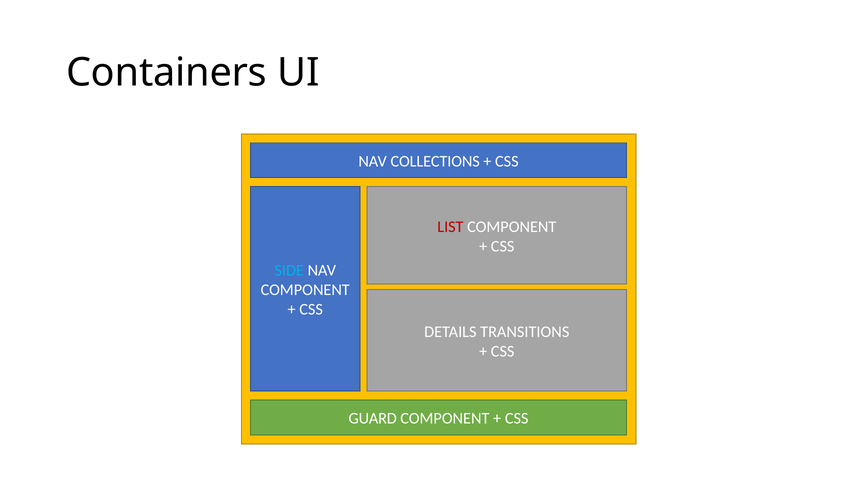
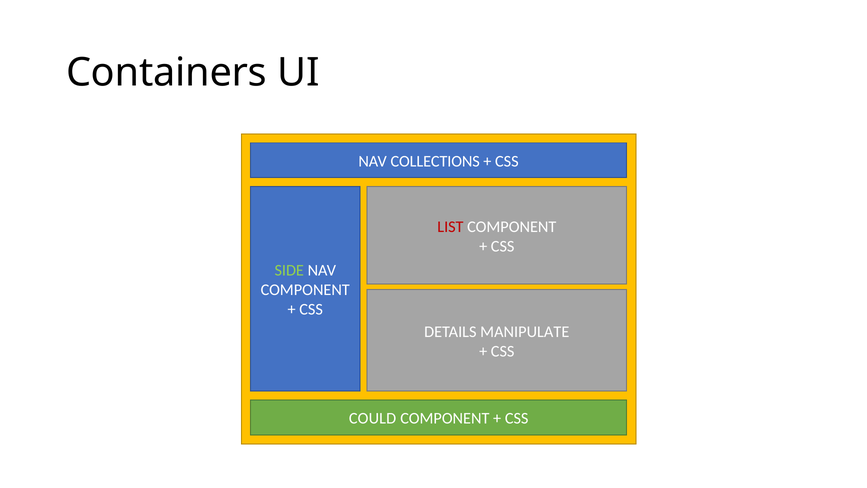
SIDE colour: light blue -> light green (289, 270)
TRANSITIONS: TRANSITIONS -> MANIPULATE (525, 331)
GUARD: GUARD -> COULD (373, 418)
